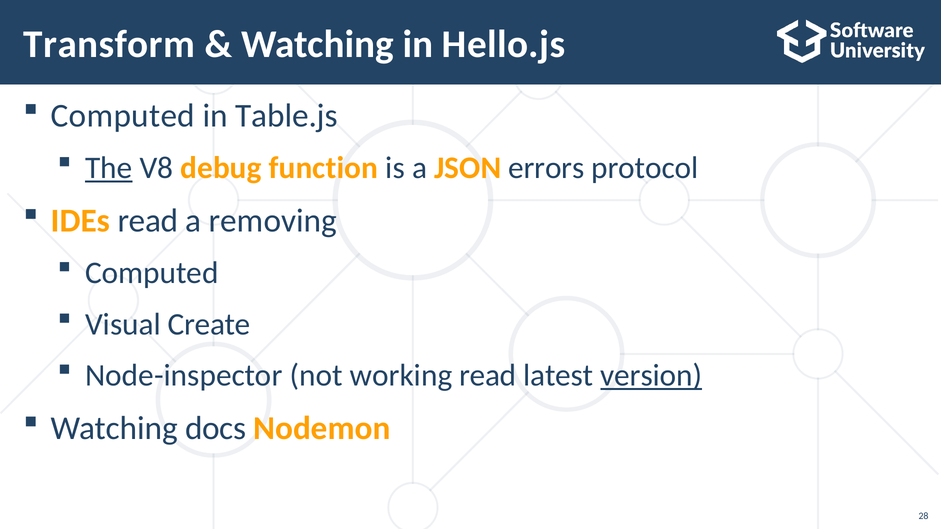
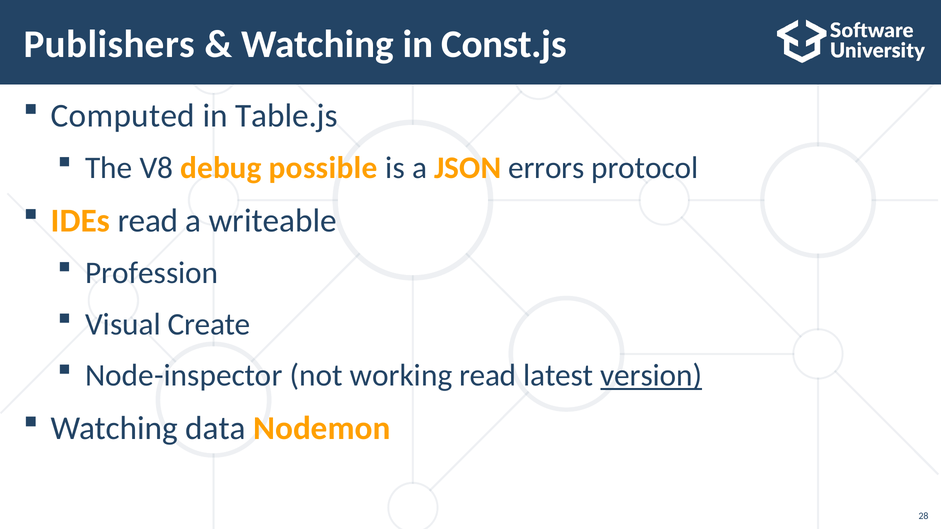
Transform: Transform -> Publishers (109, 45)
Hello.js: Hello.js -> Const.js (504, 45)
The underline: present -> none (109, 168)
function: function -> possible (323, 168)
removing: removing -> writeable (273, 221)
Computed: Computed -> Profession (152, 273)
docs: docs -> data (216, 429)
